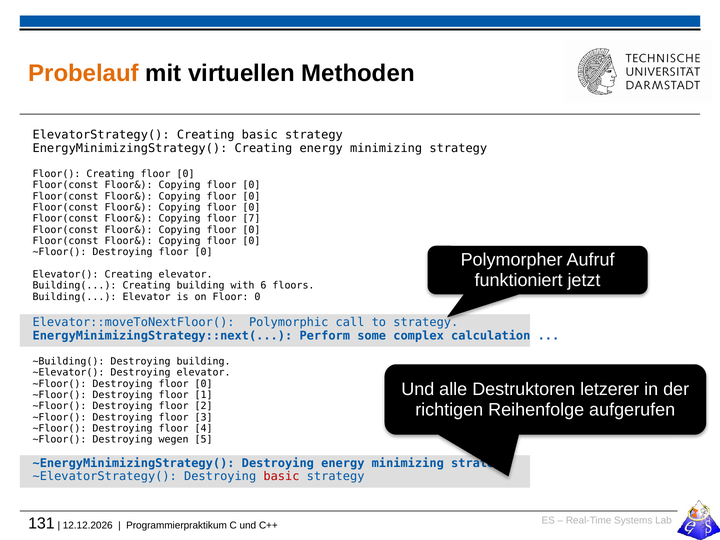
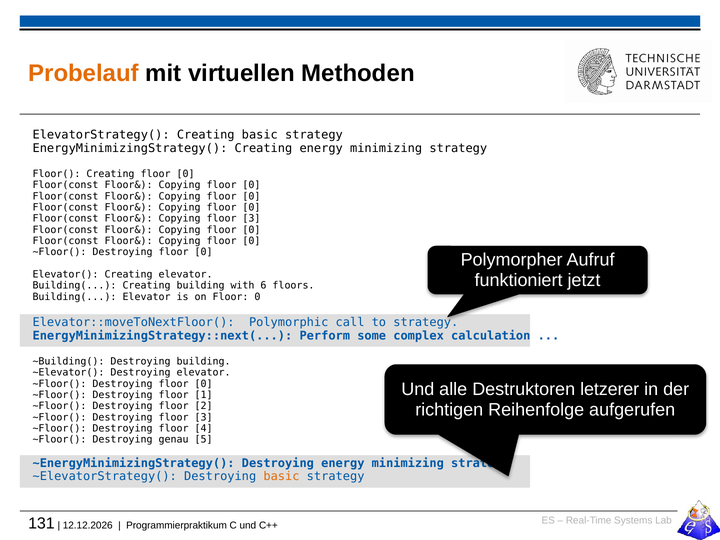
Copying floor 7: 7 -> 3 (251, 219)
wegen: wegen -> genau (174, 440)
basic colour: red -> orange (281, 476)
